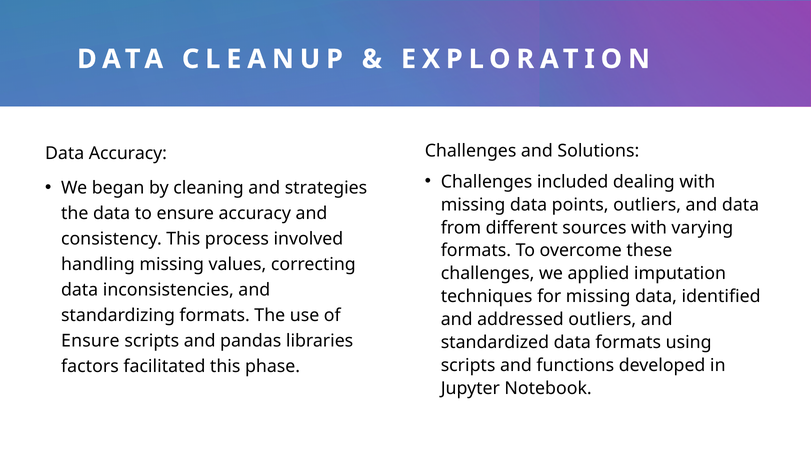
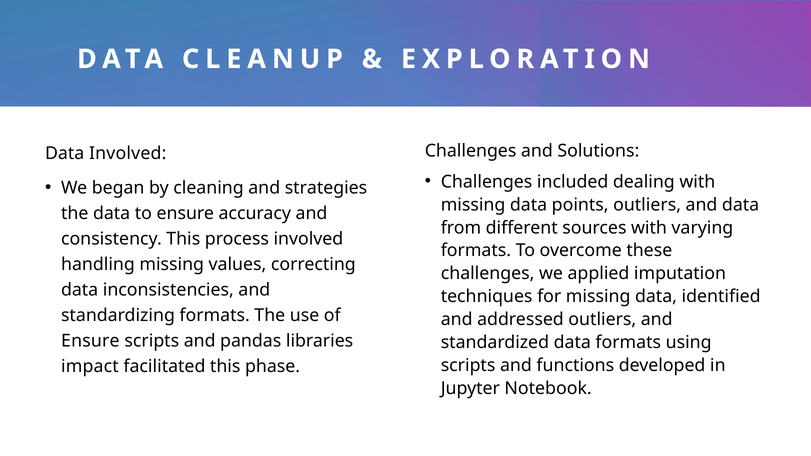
Data Accuracy: Accuracy -> Involved (128, 153)
factors: factors -> impact (90, 366)
